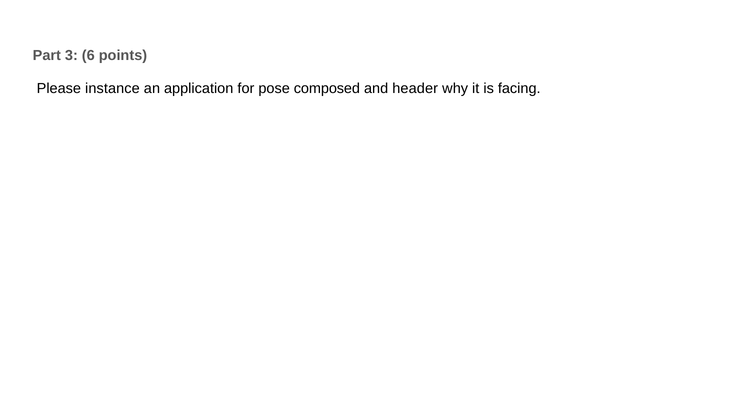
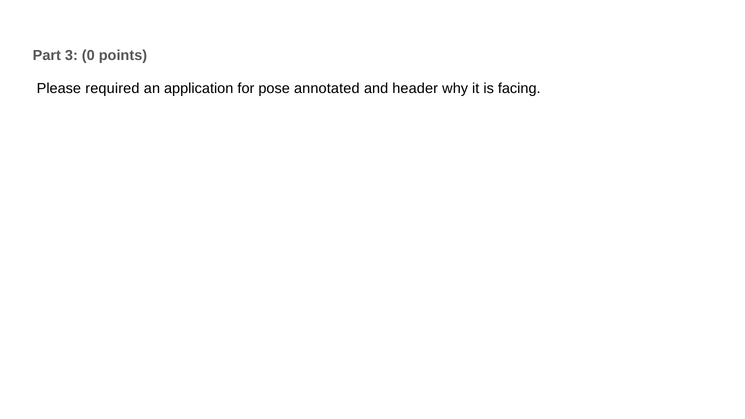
6: 6 -> 0 (88, 55)
instance: instance -> required (112, 89)
composed: composed -> annotated (327, 89)
